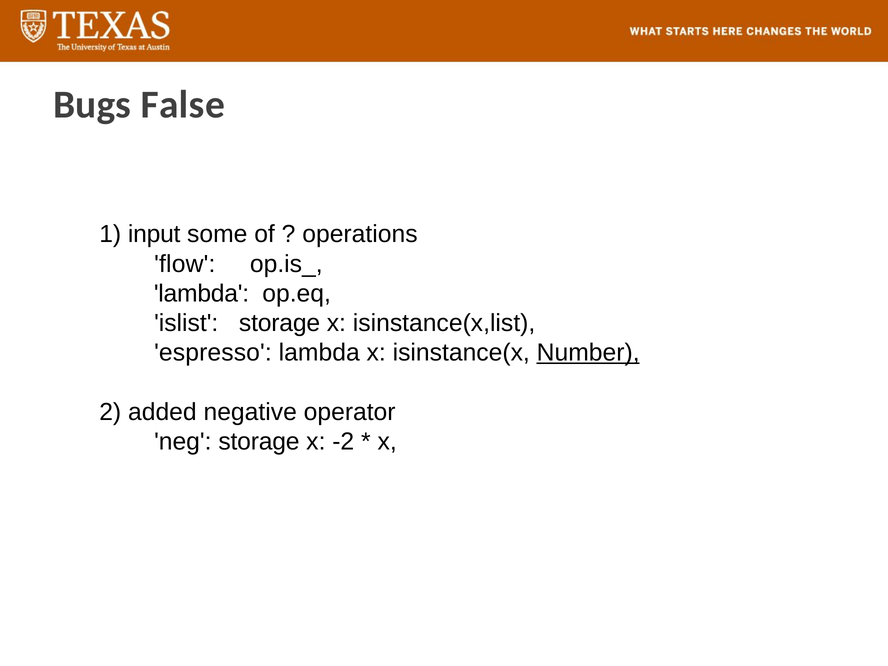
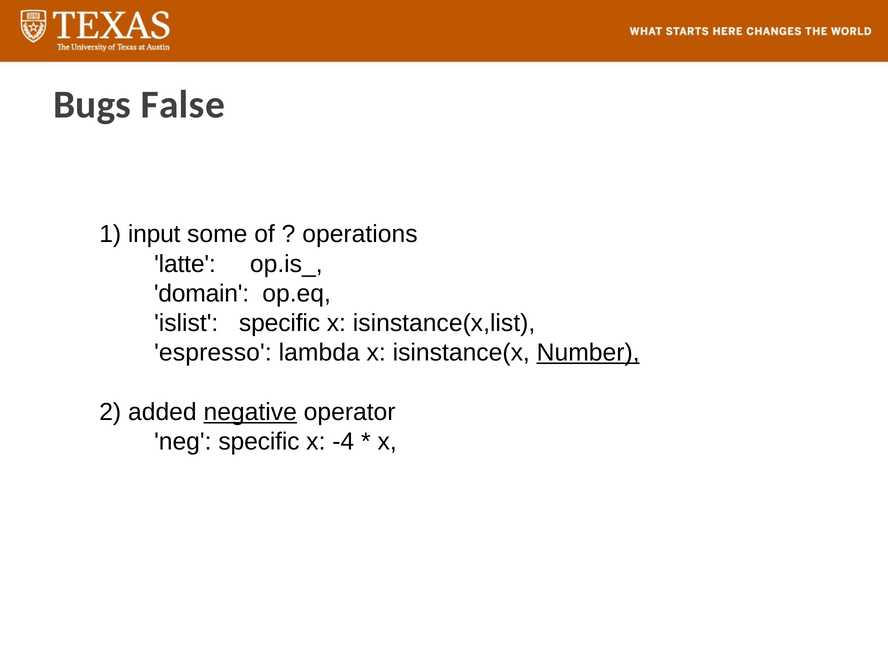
flow: flow -> latte (185, 264)
lambda: lambda -> domain (202, 294)
islist storage: storage -> specific (280, 323)
negative underline: none -> present (250, 412)
neg storage: storage -> specific (259, 442)
-2: -2 -> -4 (343, 442)
